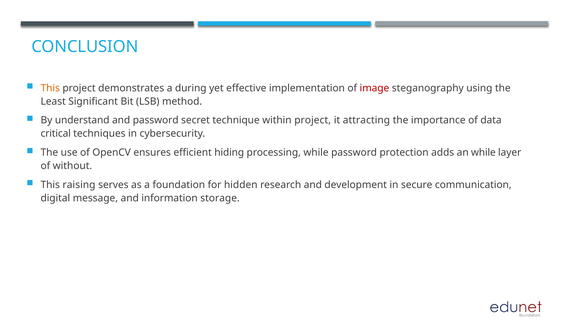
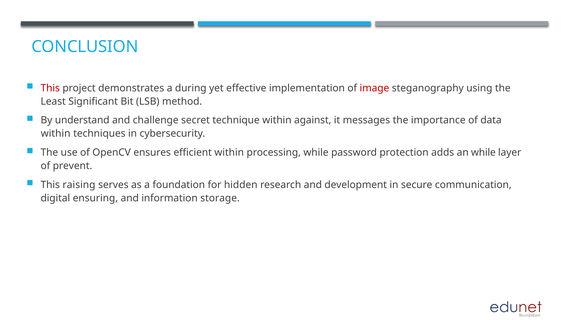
This colour: orange -> red (50, 88)
and password: password -> challenge (156, 120)
within project: project -> against (313, 120)
attracting: attracting -> messages (366, 120)
critical: critical -> within (56, 134)
efficient hiding: hiding -> within (229, 153)
without: without -> prevent (72, 166)
message: message -> ensuring (95, 198)
